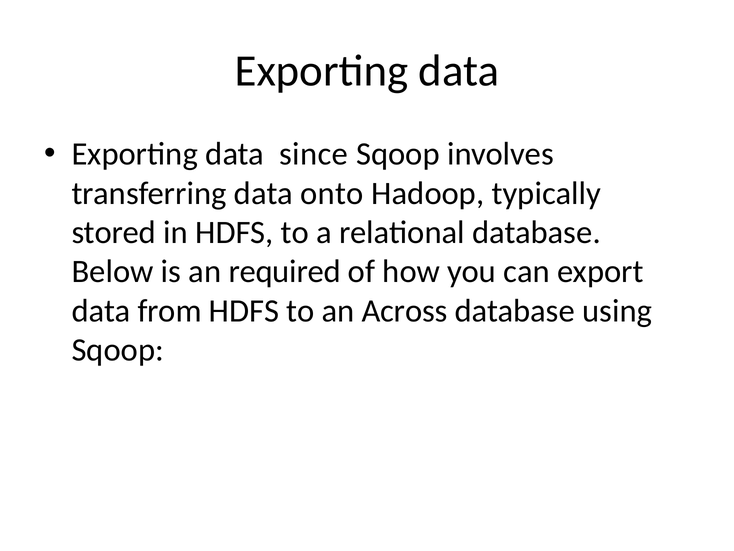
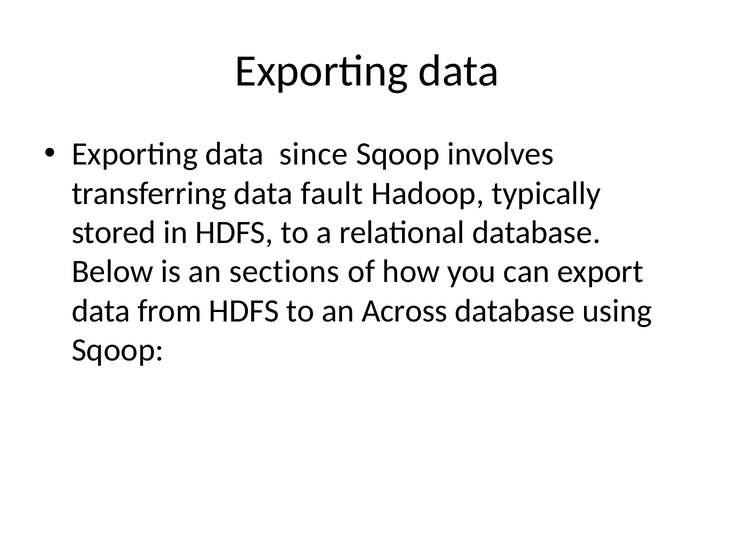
onto: onto -> fault (332, 193)
required: required -> sections (284, 271)
